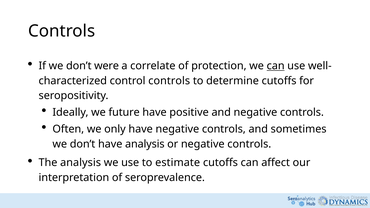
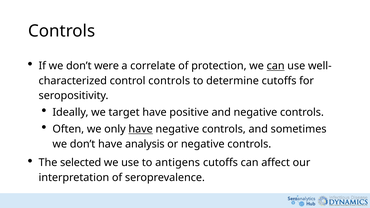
future: future -> target (124, 112)
have underline: none -> present (141, 129)
The analysis: analysis -> selected (81, 163)
estimate: estimate -> antigens (178, 163)
